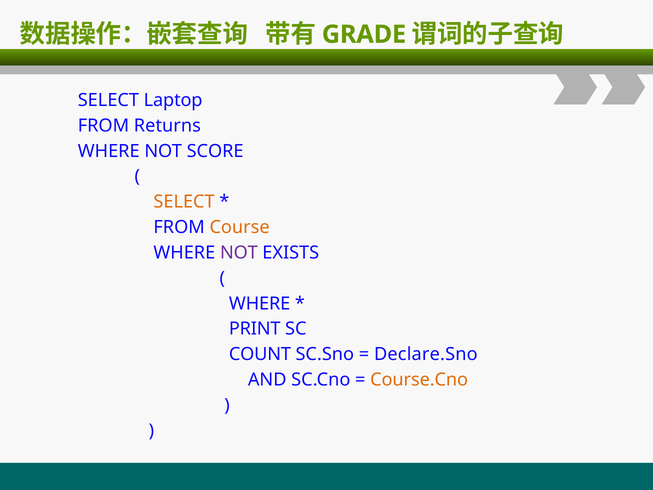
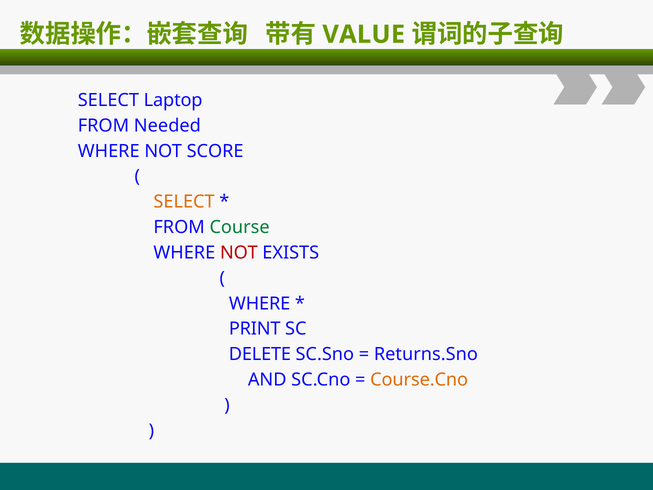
GRADE: GRADE -> VALUE (364, 34)
Returns: Returns -> Needed (167, 126)
Course colour: orange -> green (240, 227)
NOT colour: purple -> red (239, 253)
COUNT: COUNT -> DELETE (260, 354)
Declare.Sno: Declare.Sno -> Returns.Sno (426, 354)
